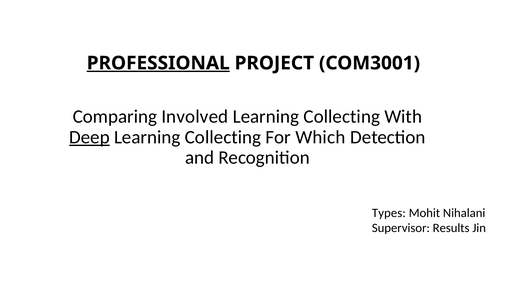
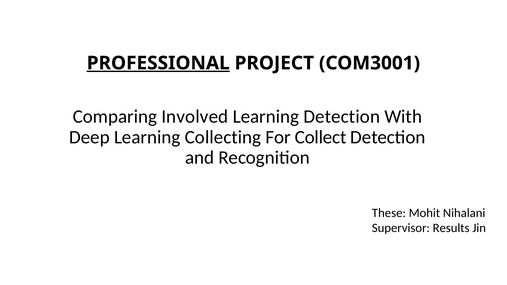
Collecting: Collecting -> Detection (342, 117)
Deep underline: present -> none (89, 137)
Which: Which -> Collect (321, 137)
Types: Types -> These (389, 213)
